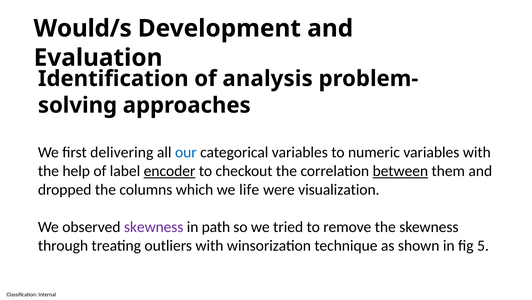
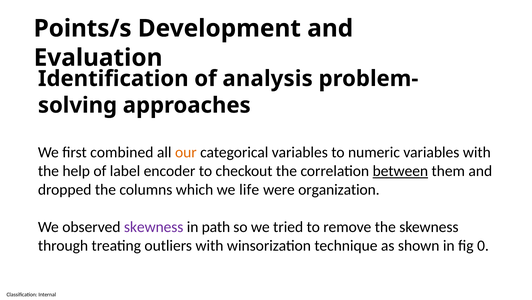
Would/s: Would/s -> Points/s (83, 28)
delivering: delivering -> combined (122, 152)
our colour: blue -> orange (186, 152)
encoder underline: present -> none (170, 171)
visualization: visualization -> organization (339, 189)
5: 5 -> 0 (483, 245)
